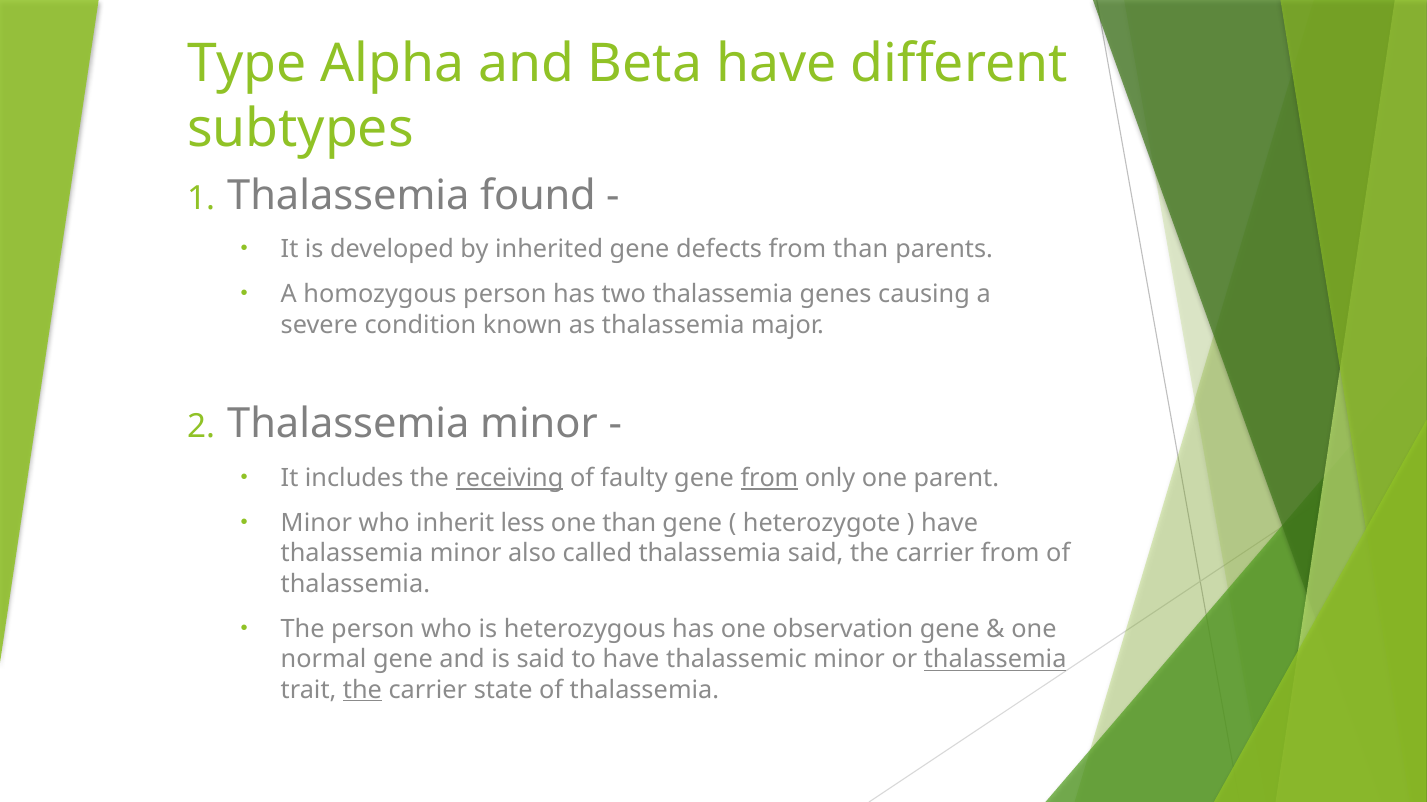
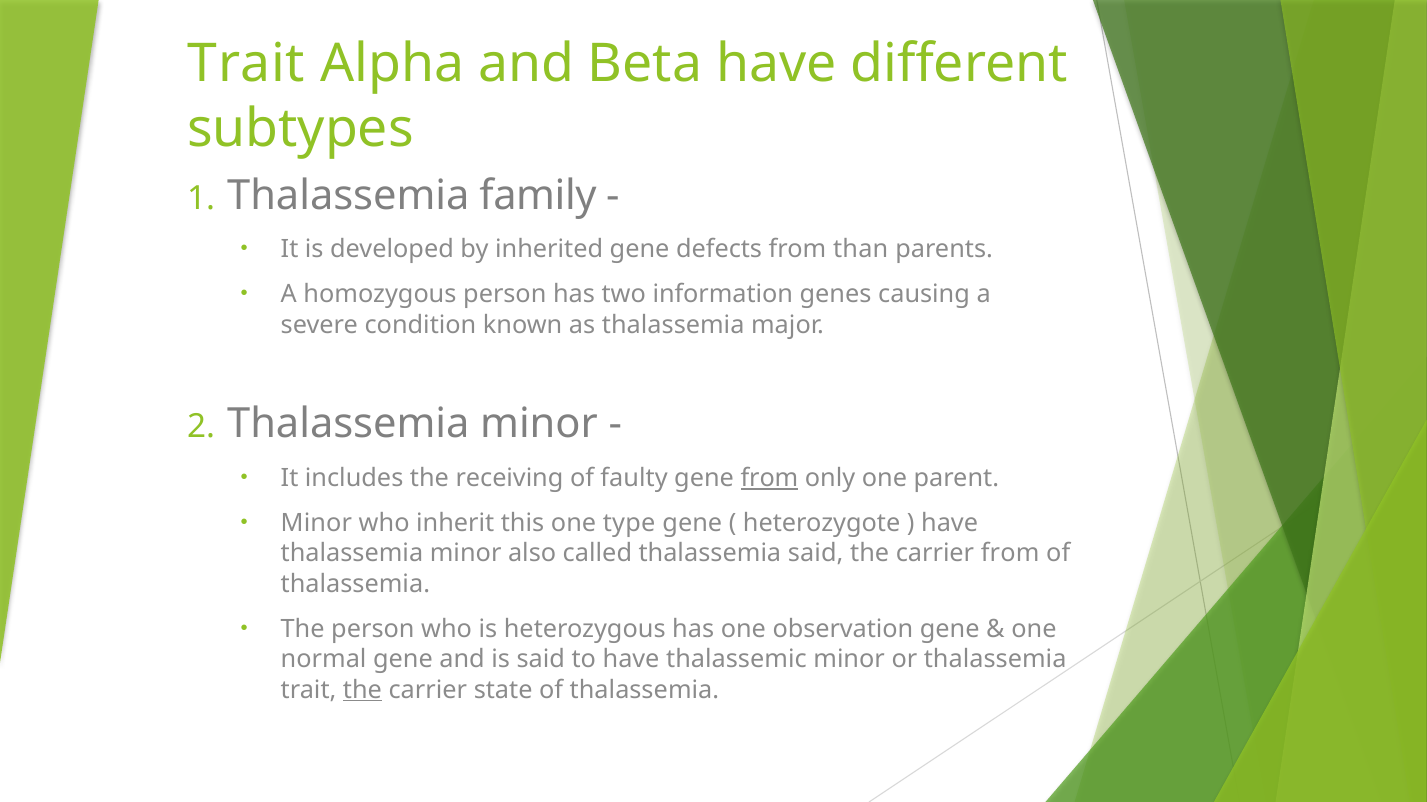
Type: Type -> Trait (247, 64)
found: found -> family (538, 196)
two thalassemia: thalassemia -> information (723, 295)
receiving underline: present -> none (509, 478)
less: less -> this (523, 524)
one than: than -> type (629, 524)
thalassemia underline: present -> none (995, 660)
